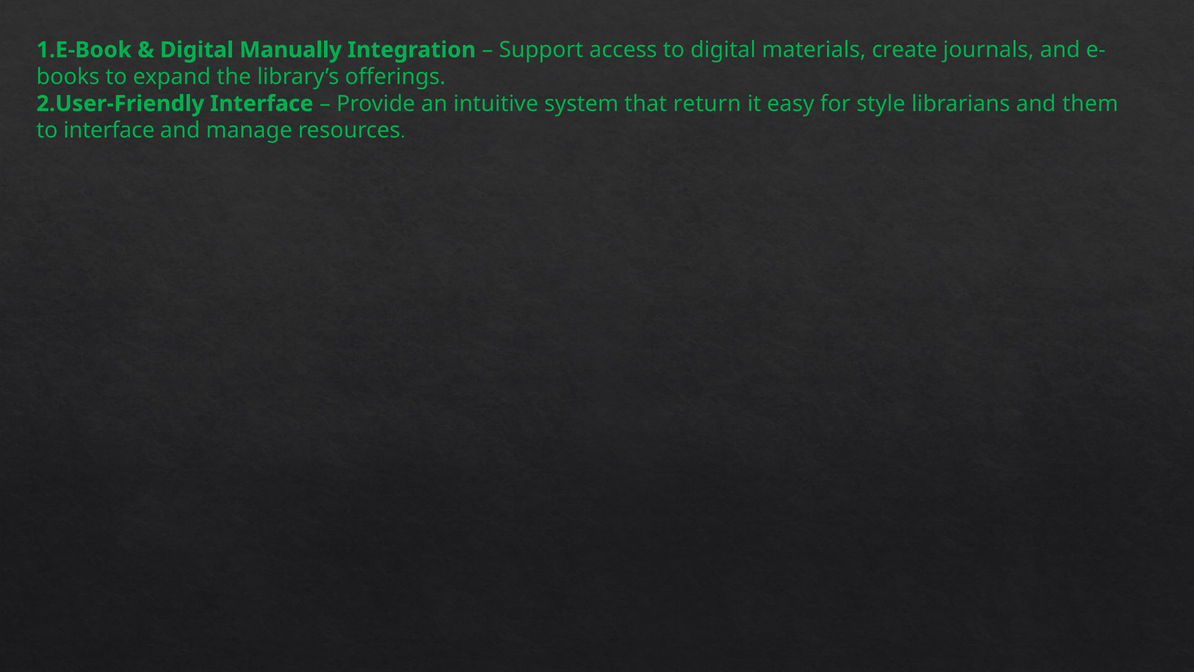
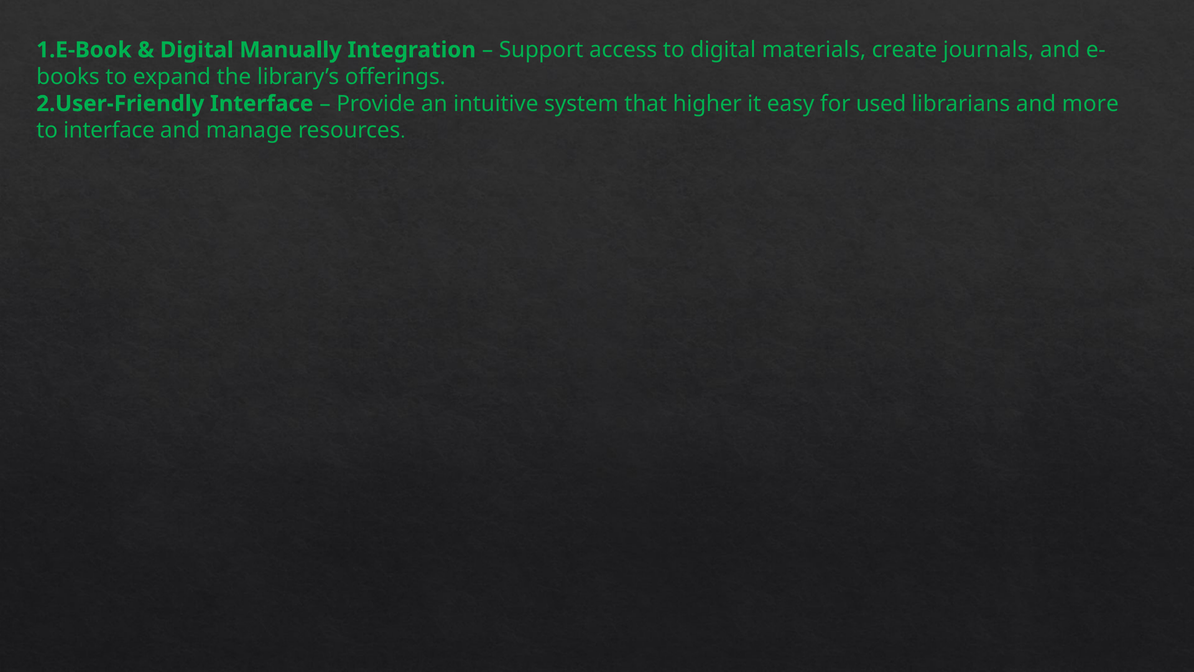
return: return -> higher (707, 104)
style: style -> used (881, 104)
them: them -> more (1090, 104)
